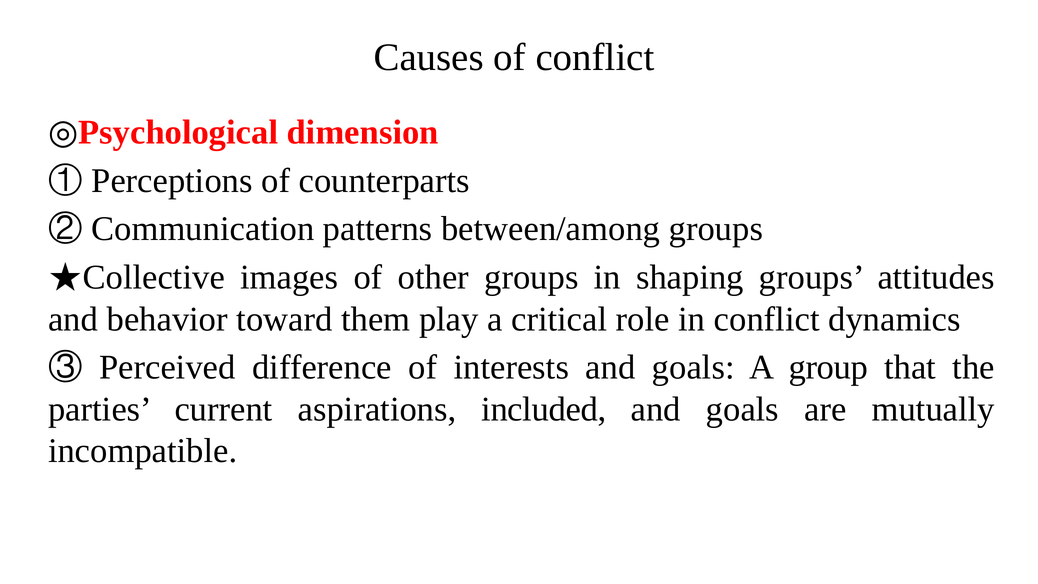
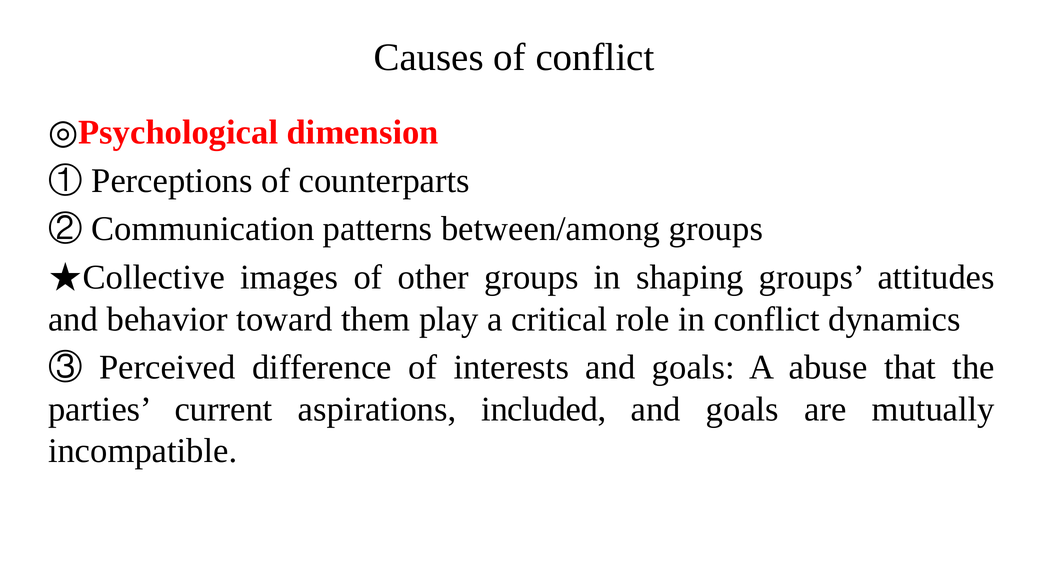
group: group -> abuse (828, 367)
